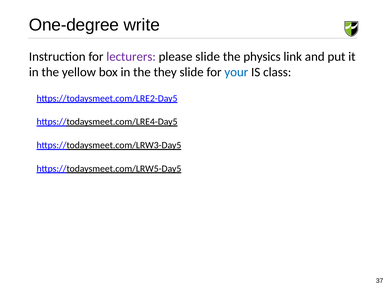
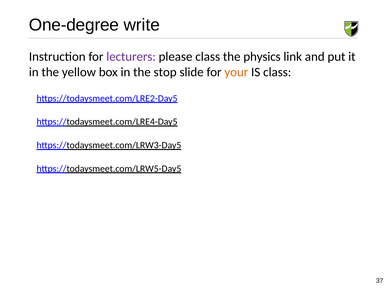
please slide: slide -> class (208, 57)
they: they -> stop (165, 72)
your colour: blue -> orange (236, 72)
